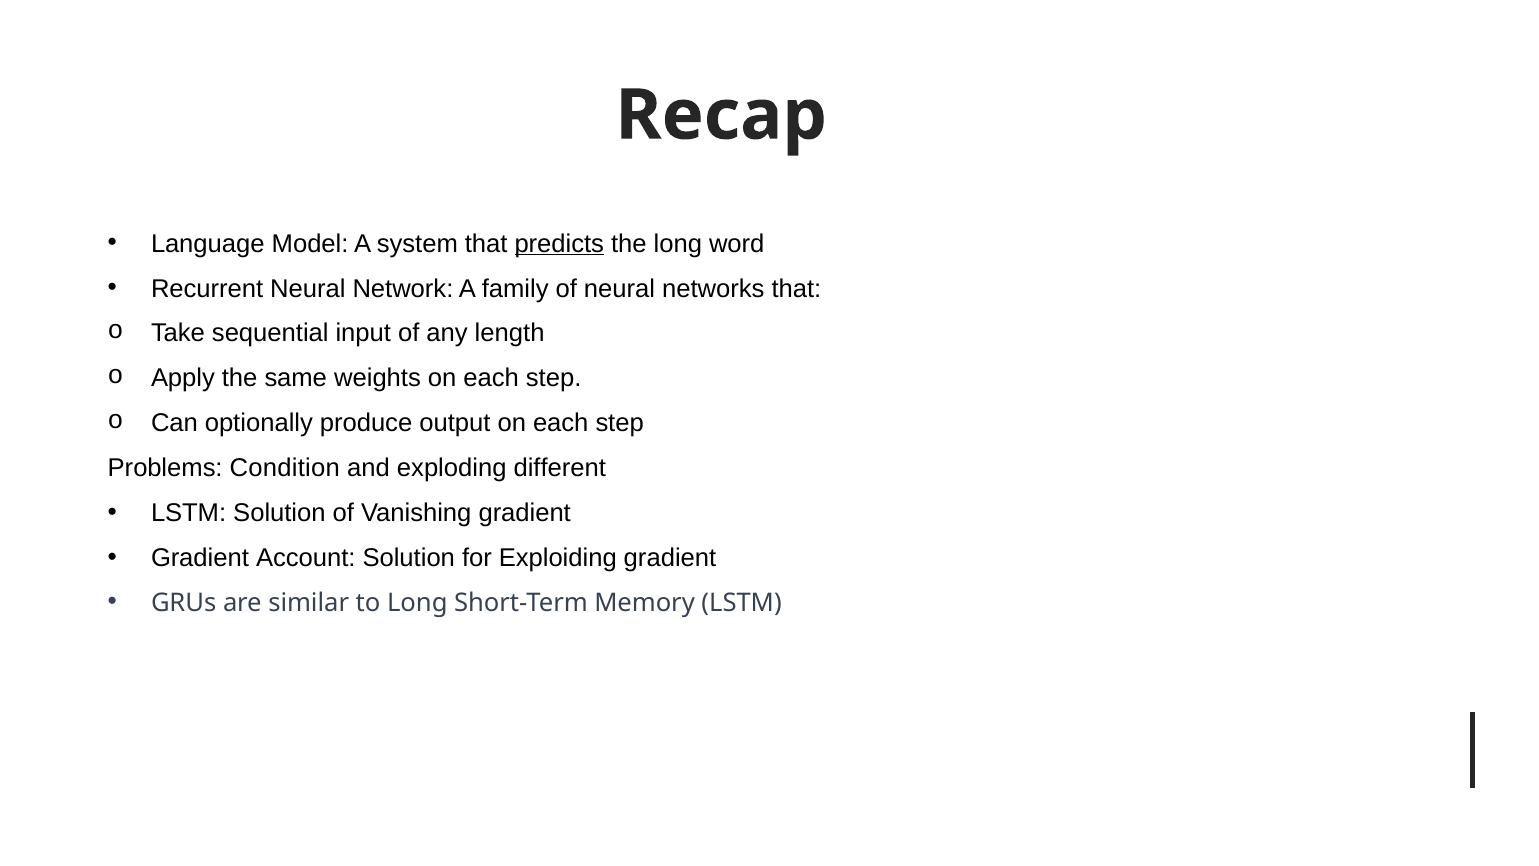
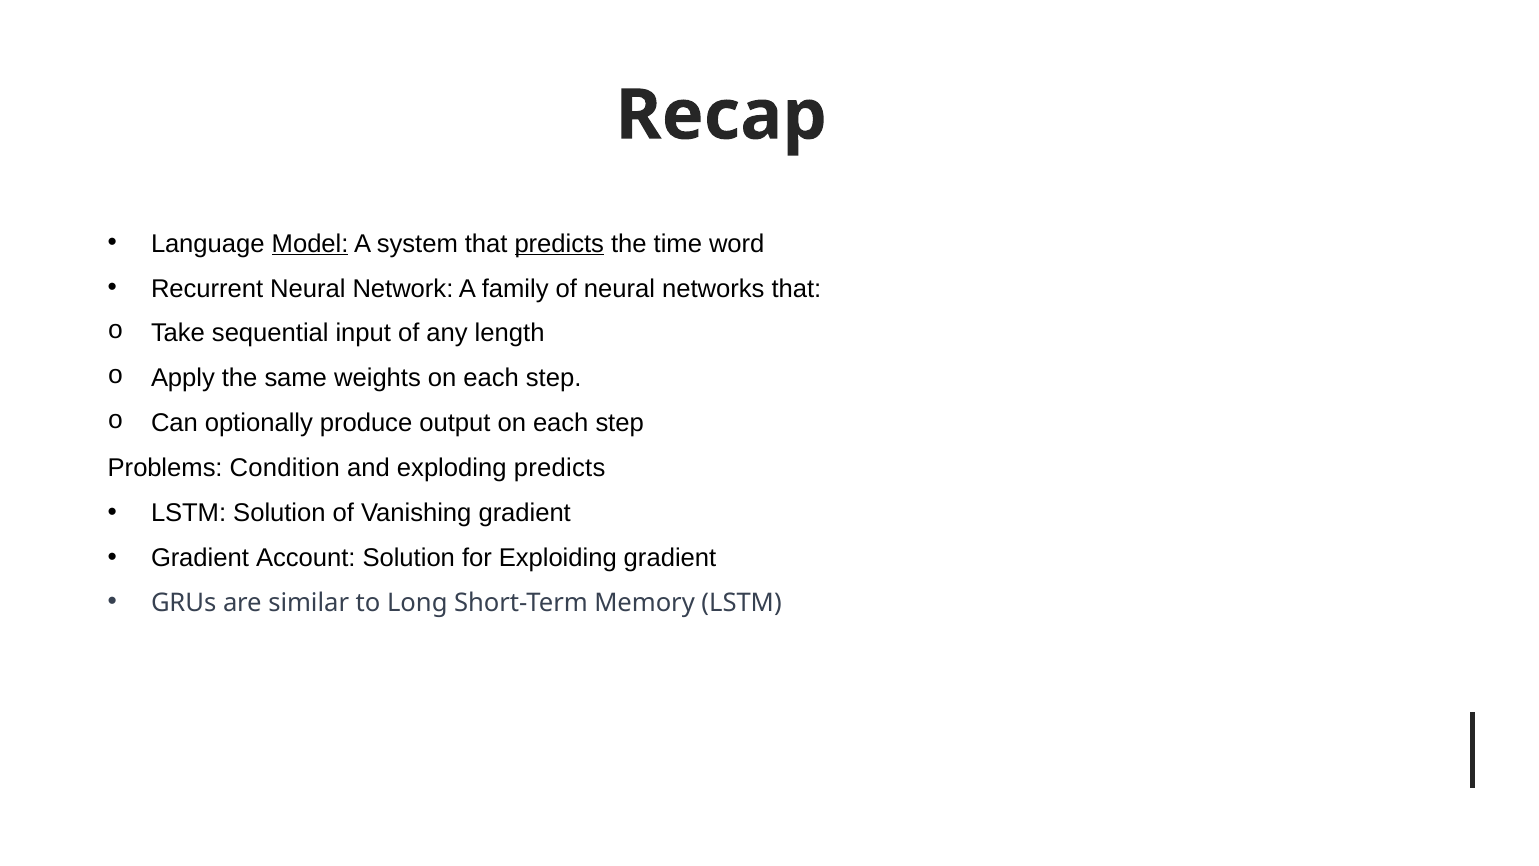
Model underline: none -> present (310, 244)
the long: long -> time (678, 244)
exploding different: different -> predicts (560, 468)
